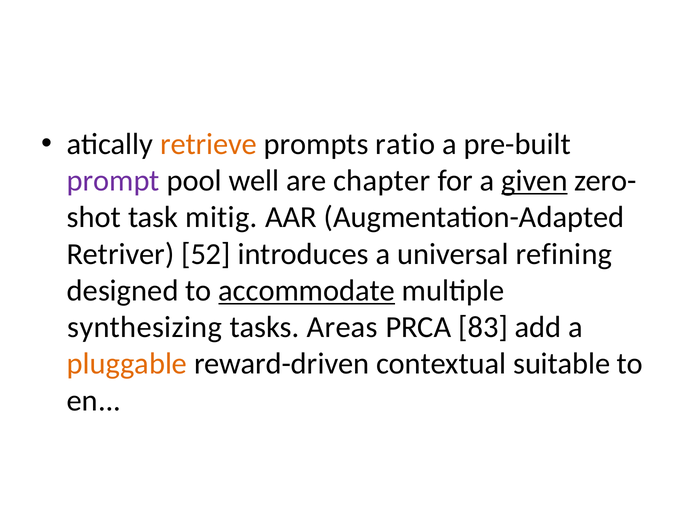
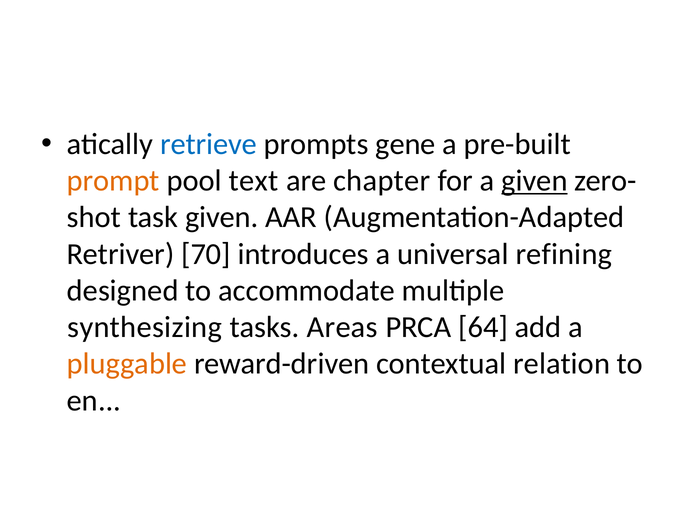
retrieve colour: orange -> blue (209, 144)
ratio: ratio -> gene (406, 144)
prompt colour: purple -> orange (113, 181)
well: well -> text (254, 181)
task mitig: mitig -> given (222, 217)
52: 52 -> 70 (206, 254)
accommodate underline: present -> none (307, 290)
83: 83 -> 64 (483, 327)
suitable: suitable -> relation (562, 363)
